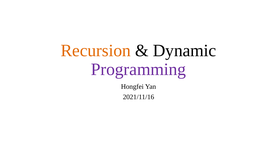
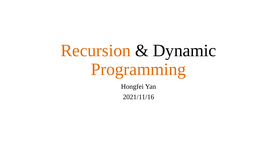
Programming colour: purple -> orange (138, 69)
